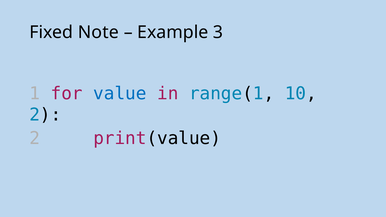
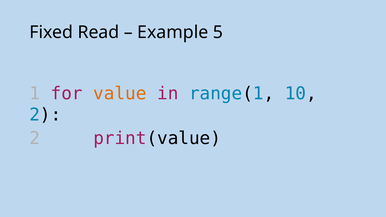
Note: Note -> Read (98, 32)
3: 3 -> 5 (218, 32)
value colour: blue -> orange (120, 94)
